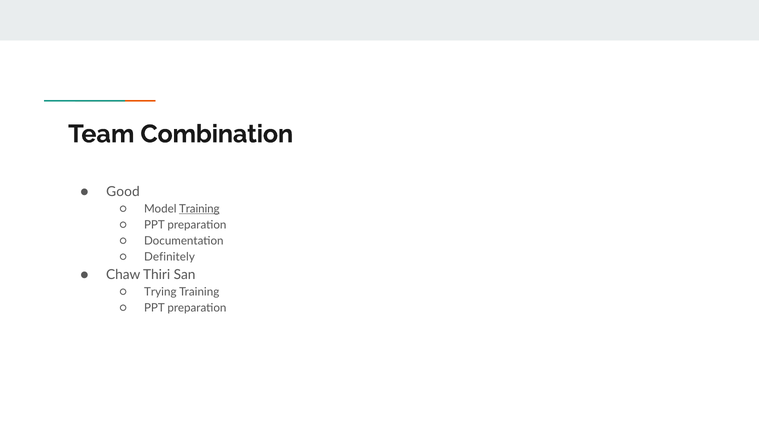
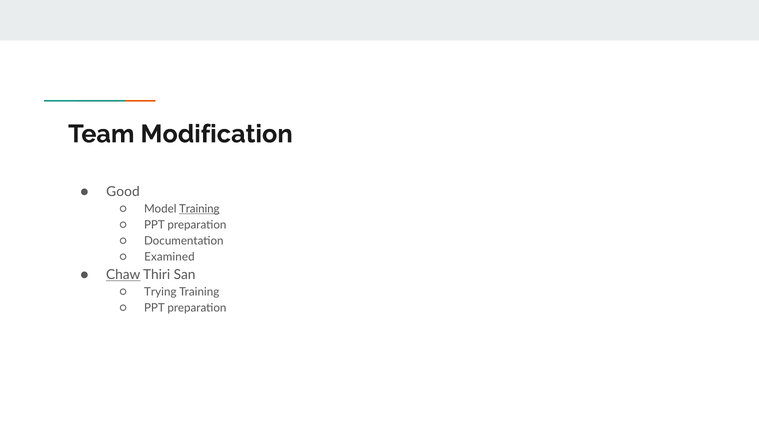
Combination: Combination -> Modification (217, 134)
Definitely: Definitely -> Examined (169, 257)
Chaw underline: none -> present (123, 275)
